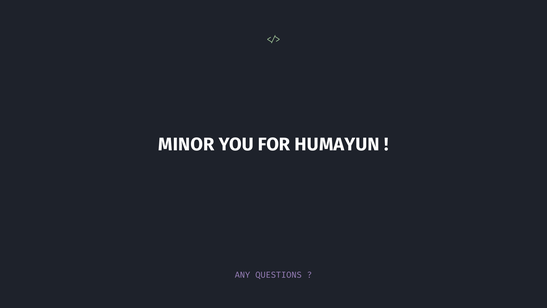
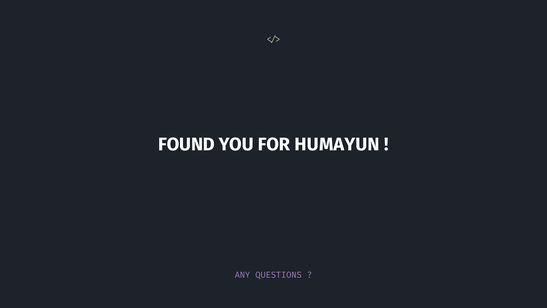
MINOR: MINOR -> FOUND (186, 144)
